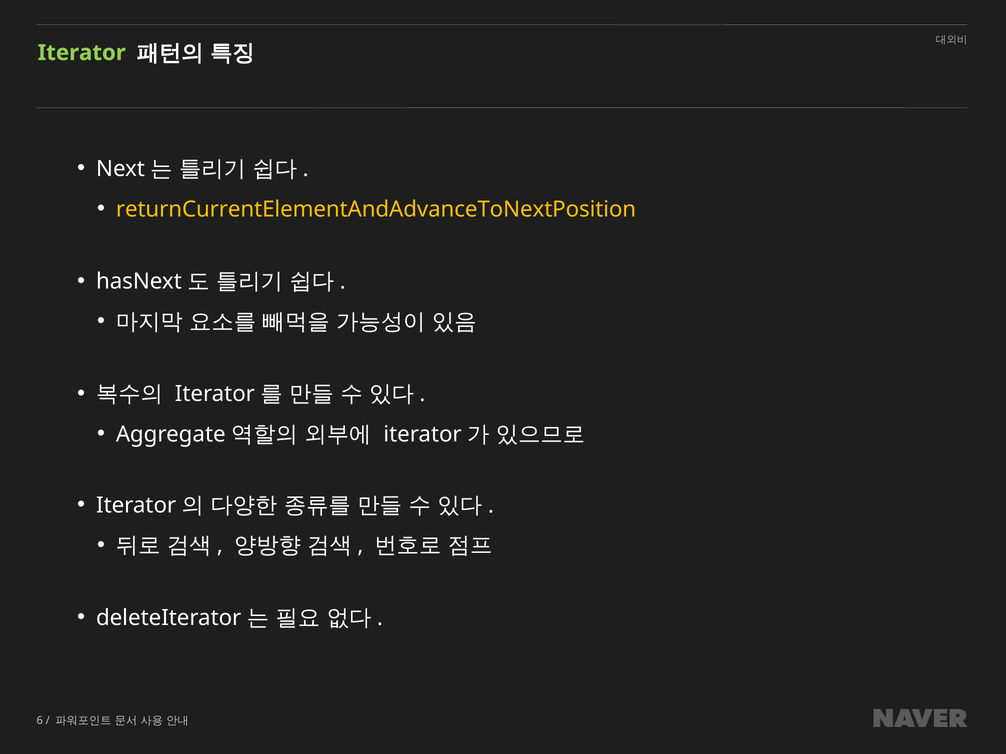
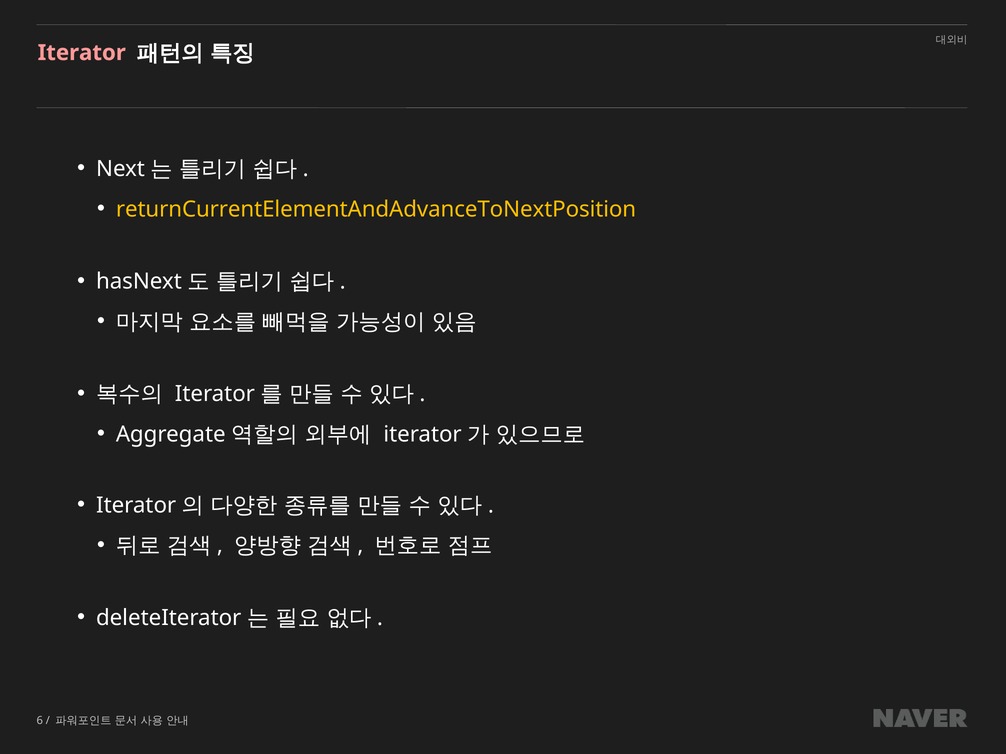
Iterator colour: light green -> pink (82, 53)
